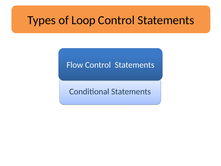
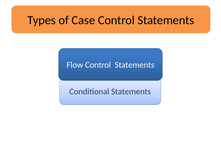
Loop: Loop -> Case (83, 20)
